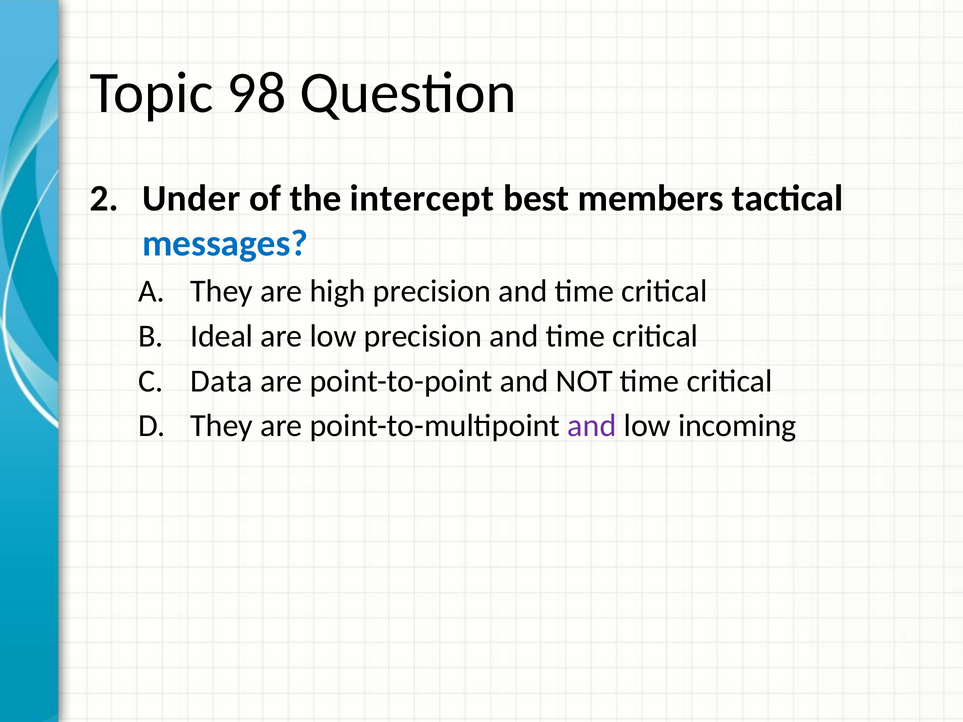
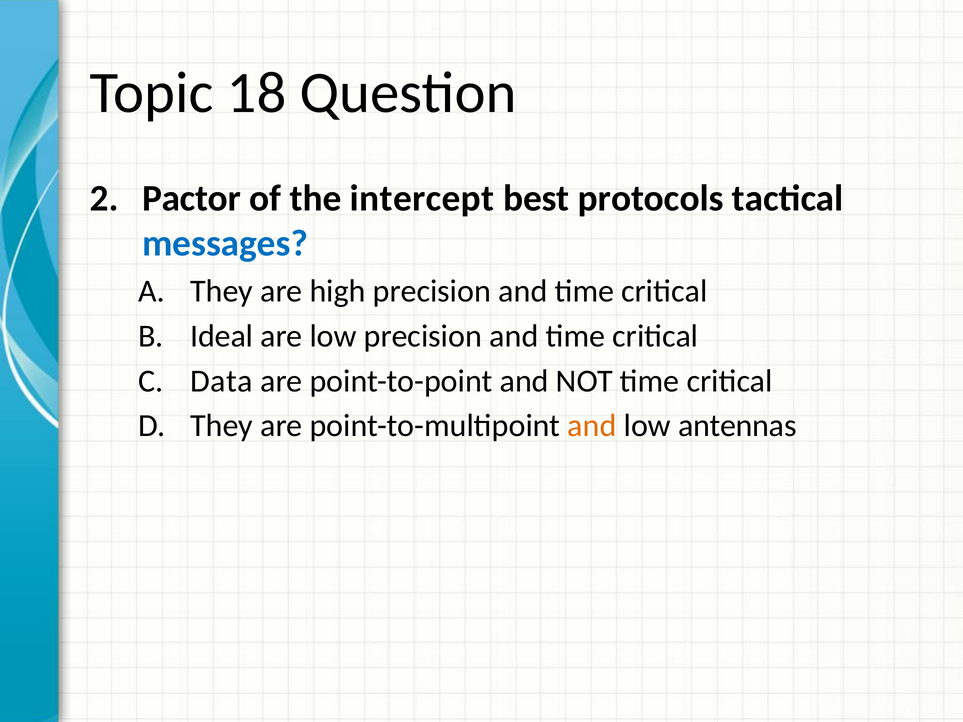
98: 98 -> 18 (257, 93)
Under: Under -> Pactor (192, 198)
members: members -> protocols (651, 198)
and colour: purple -> orange (592, 426)
incoming: incoming -> antennas (737, 426)
